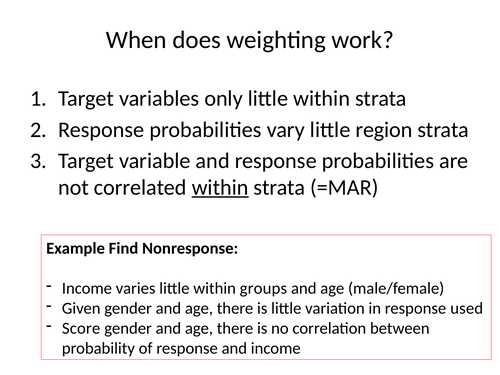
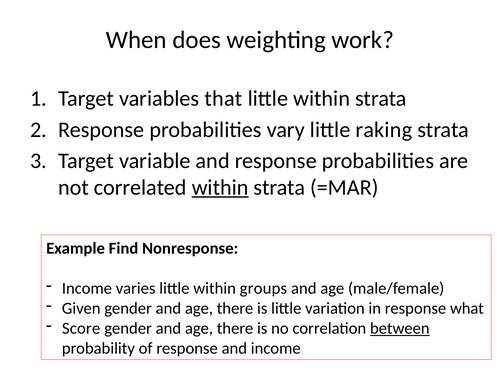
only: only -> that (223, 99)
region: region -> raking (384, 130)
used: used -> what (467, 308)
between underline: none -> present (400, 328)
